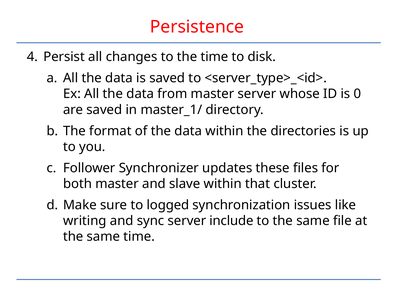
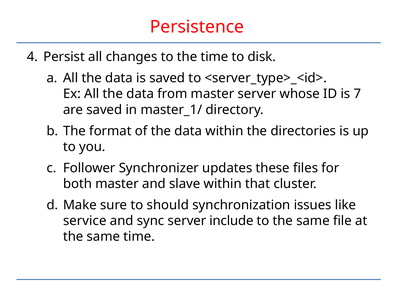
0: 0 -> 7 (357, 94)
logged: logged -> should (168, 205)
writing: writing -> service (85, 220)
